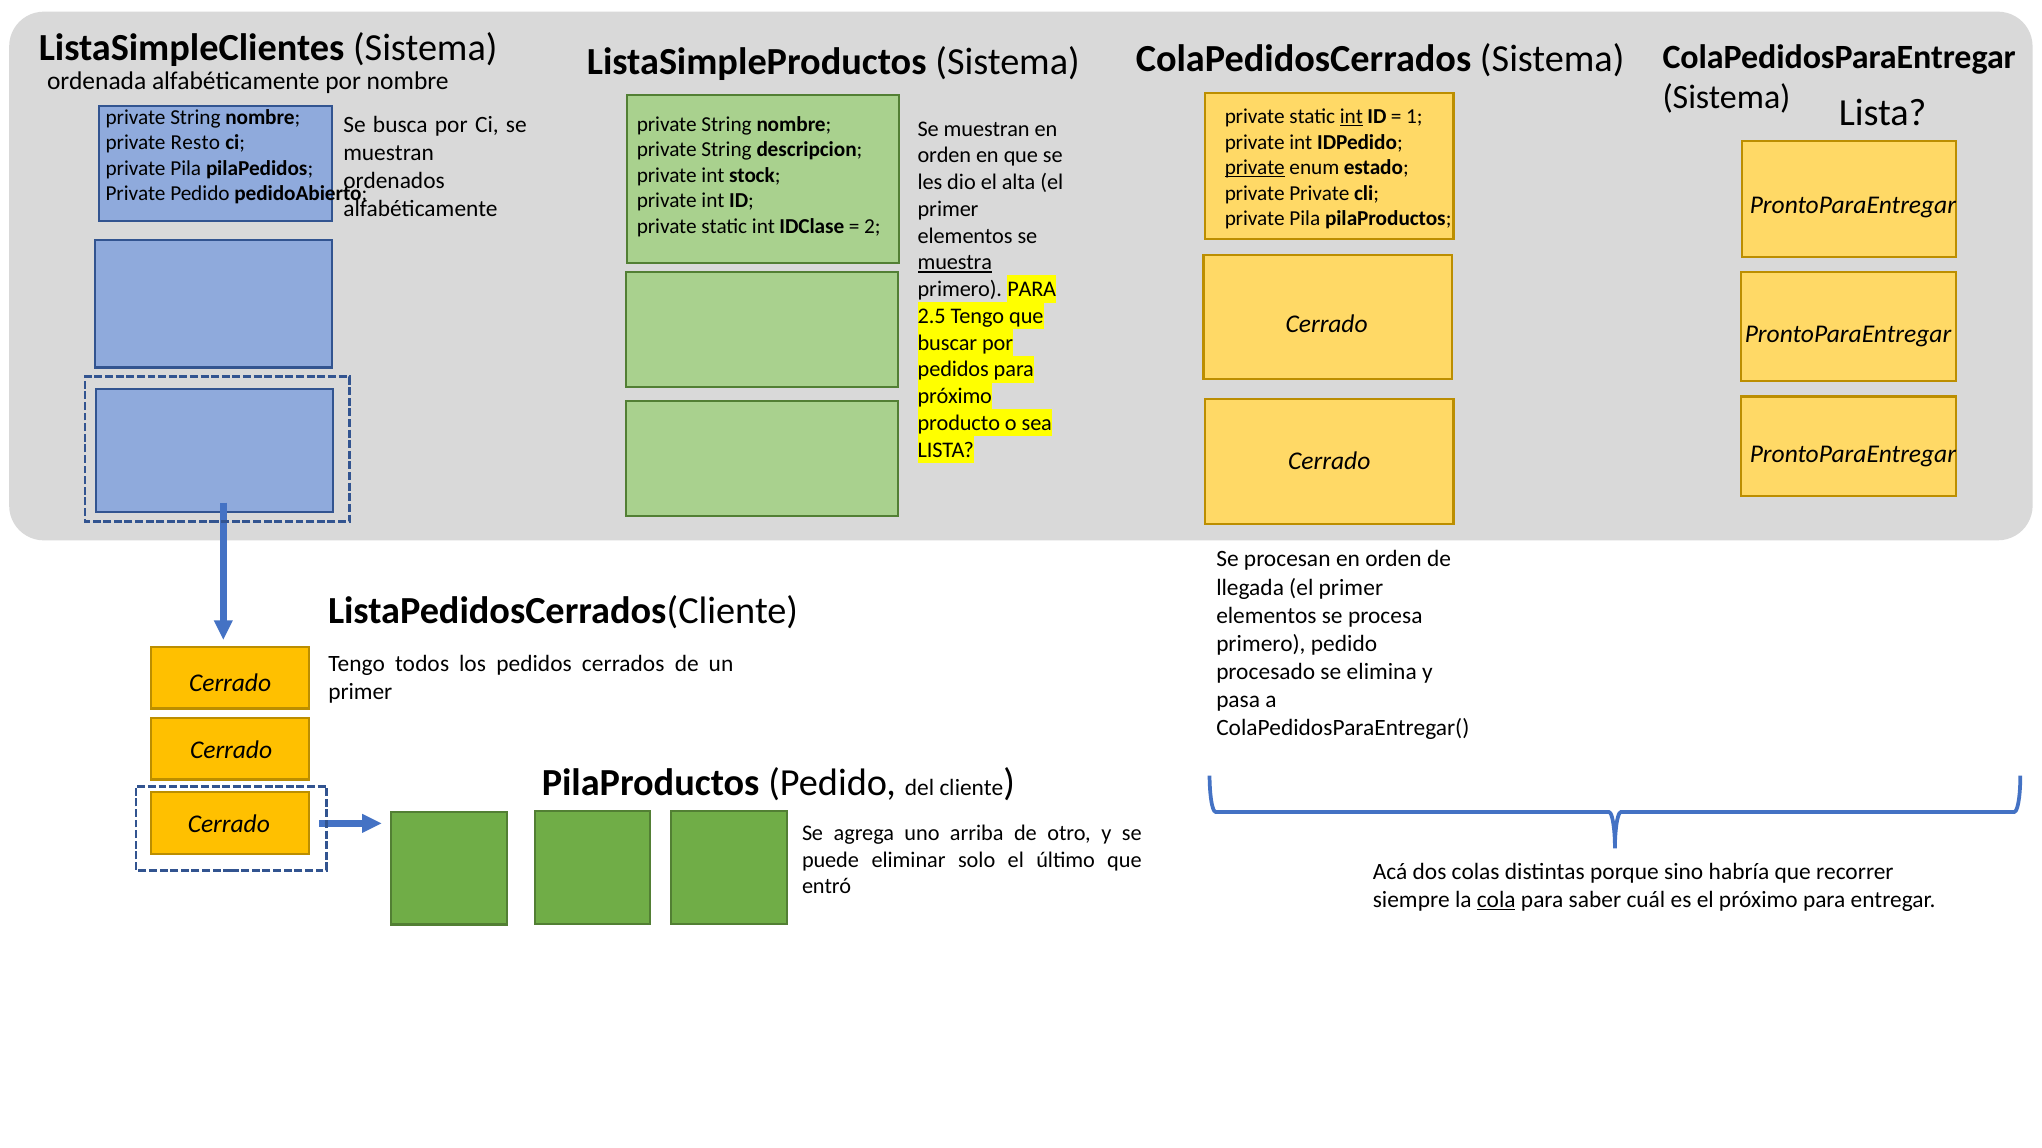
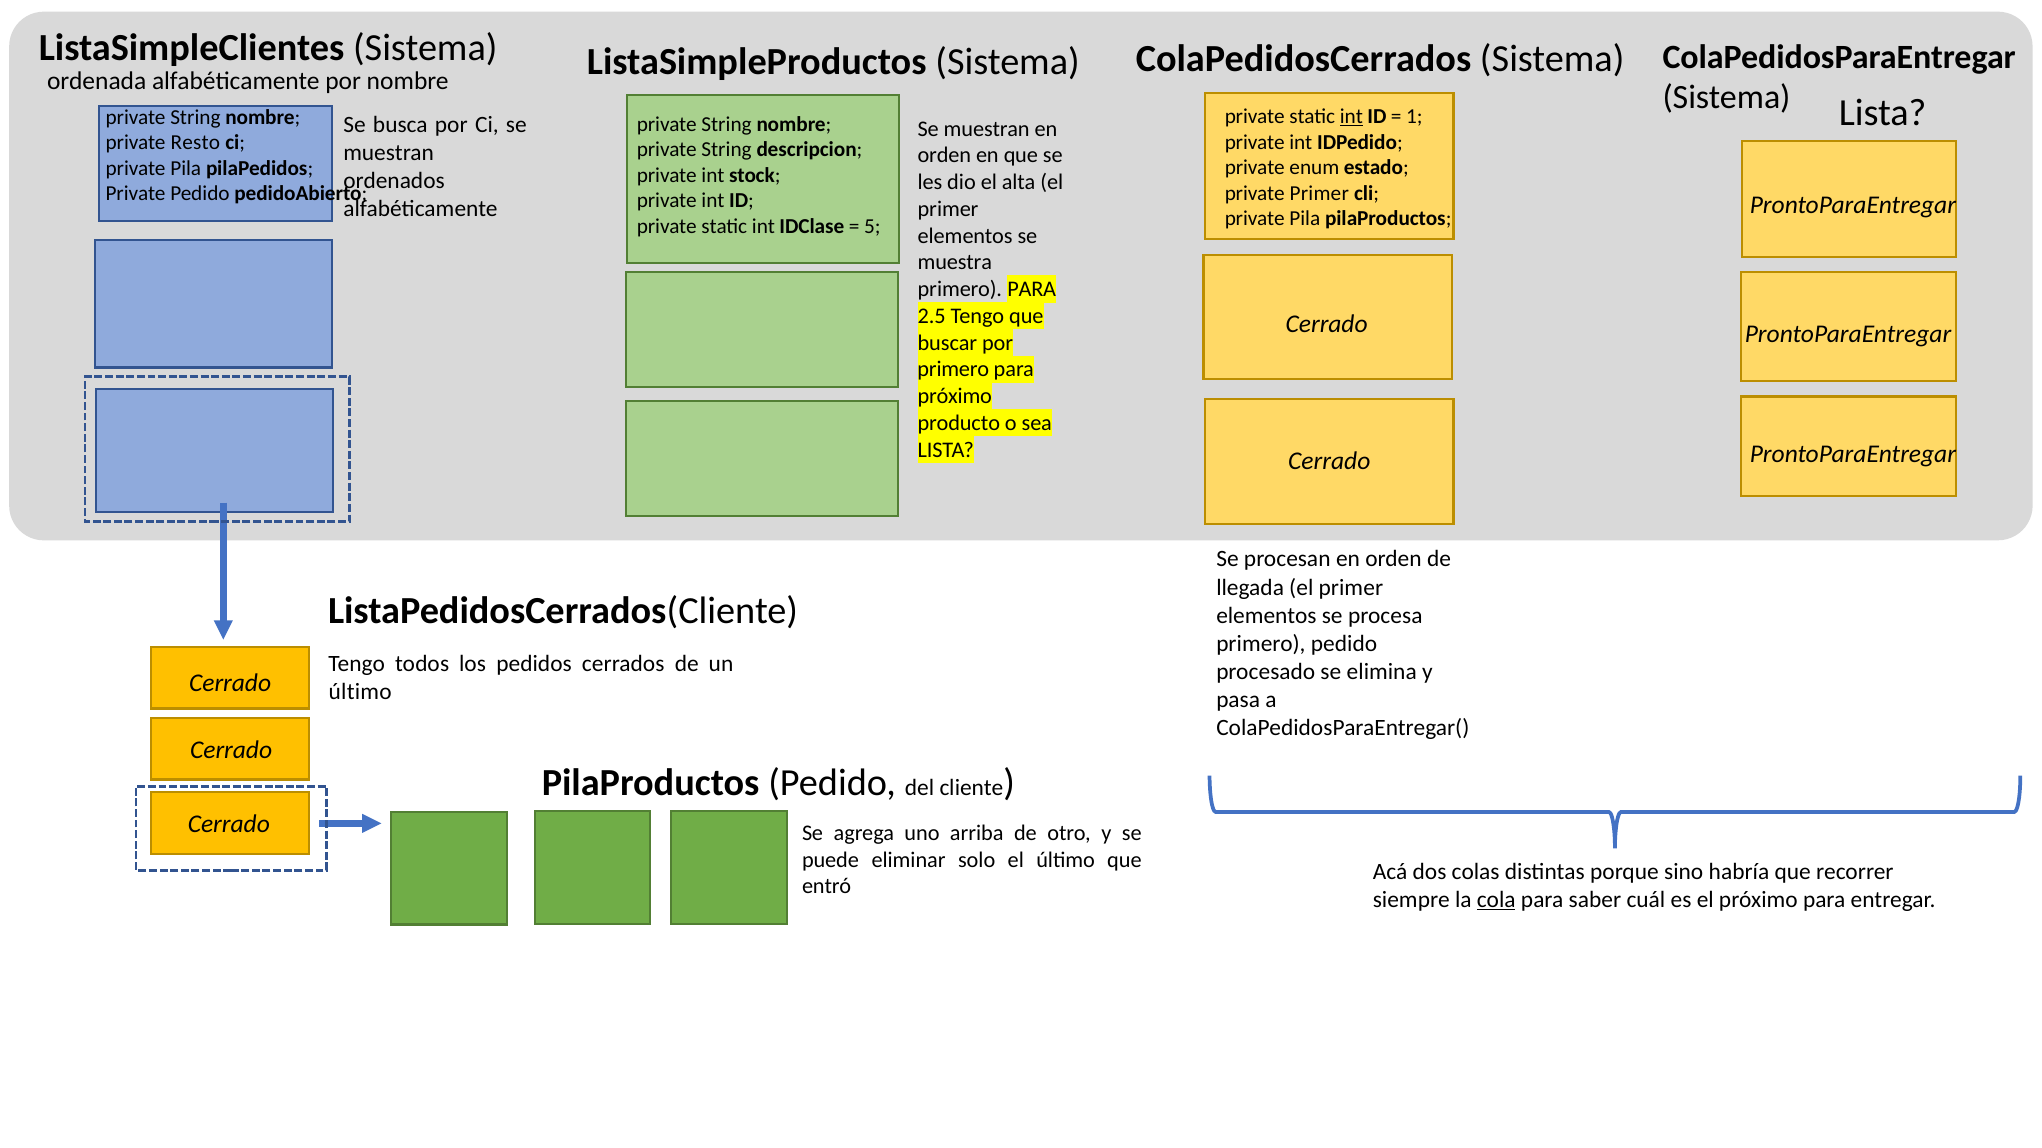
private underline: present -> none (1255, 168)
private Private: Private -> Primer (1319, 193)
2: 2 -> 5 (872, 227)
muestra underline: present -> none (955, 263)
pedidos: pedidos -> primero (953, 370)
primer: primer -> último (360, 692)
